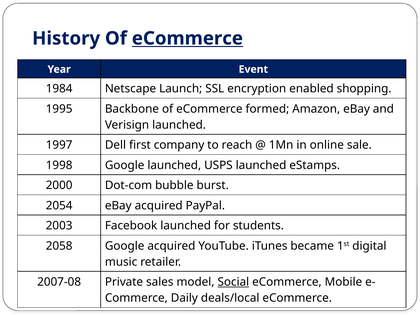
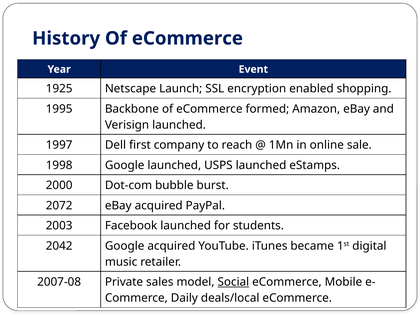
eCommerce underline: present -> none (187, 38)
1984: 1984 -> 1925 (59, 89)
2054: 2054 -> 2072 (59, 206)
2058: 2058 -> 2042 (59, 246)
